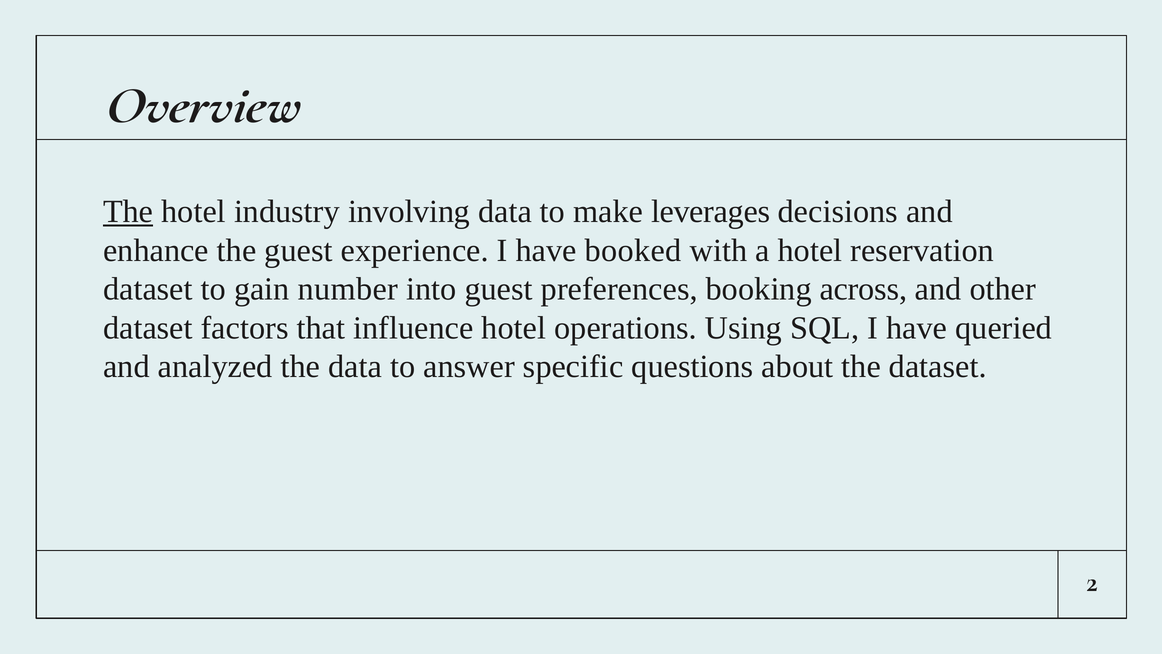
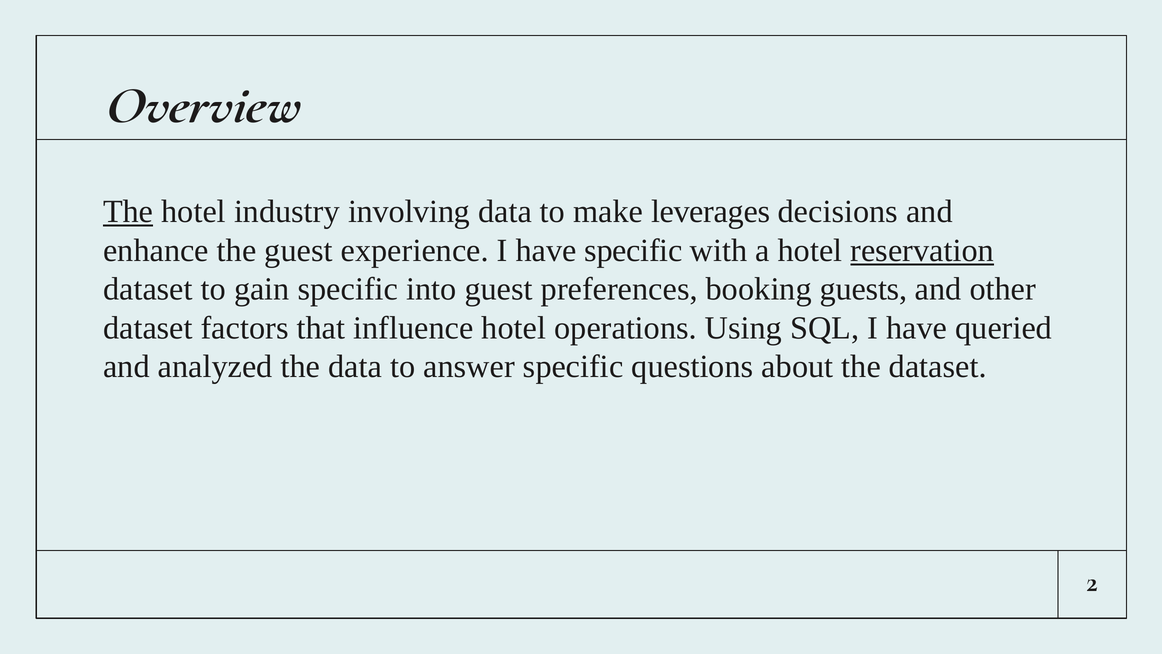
have booked: booked -> specific (633, 250)
reservation underline: none -> present (922, 250)
gain number: number -> specific (348, 289)
across: across -> guests (863, 289)
